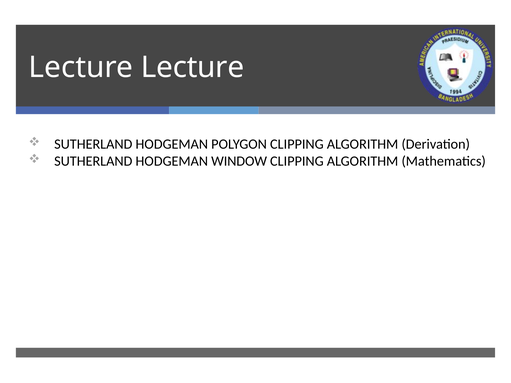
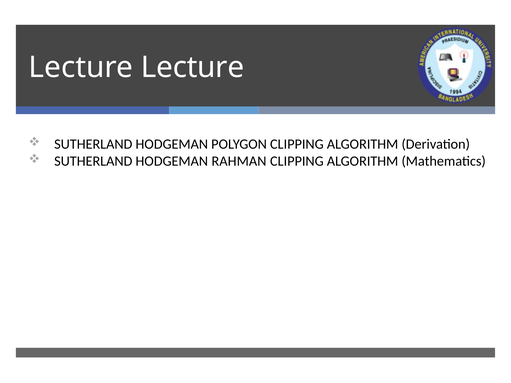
WINDOW: WINDOW -> RAHMAN (239, 161)
